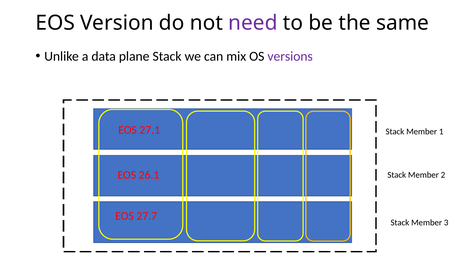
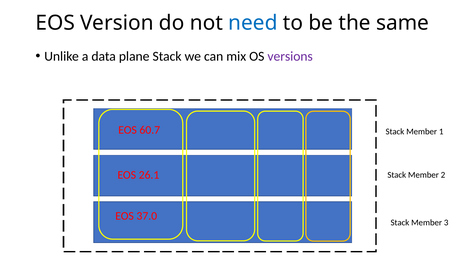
need colour: purple -> blue (253, 23)
27.1: 27.1 -> 60.7 (150, 130)
27.7: 27.7 -> 37.0 (147, 216)
